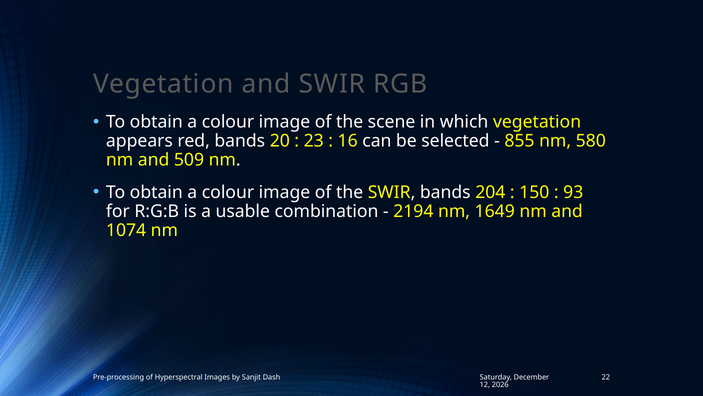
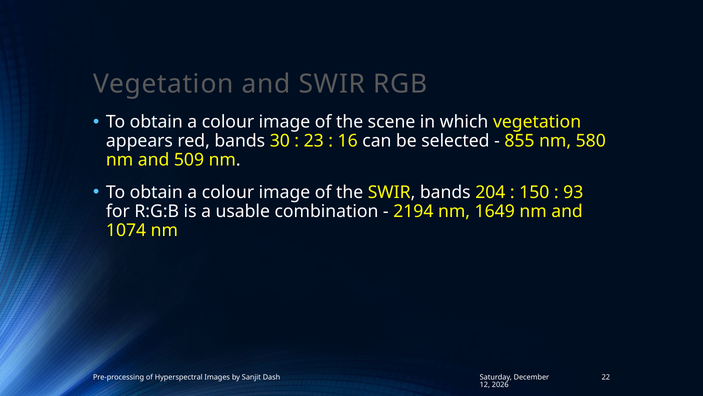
20: 20 -> 30 (280, 141)
